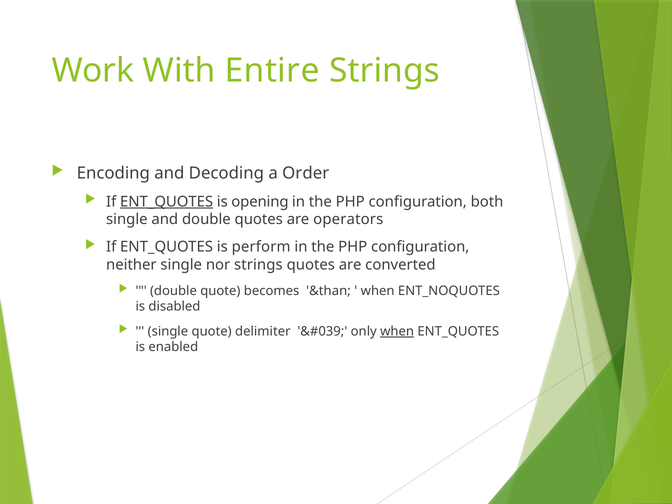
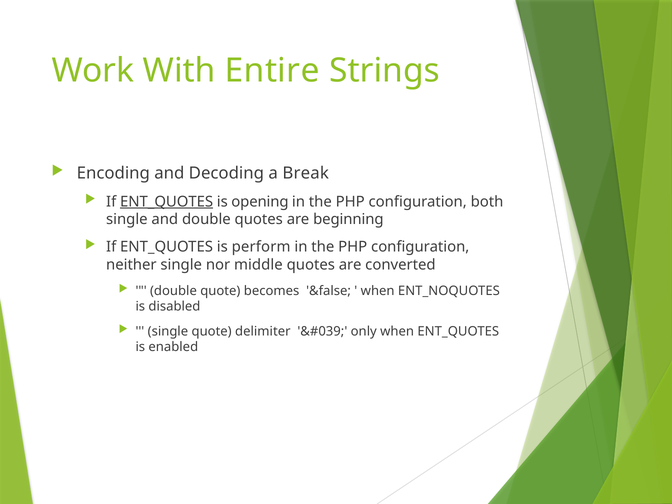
Order: Order -> Break (306, 173)
operators: operators -> beginning (348, 220)
nor strings: strings -> middle (258, 265)
&than: &than -> &false (329, 291)
when underline: present -> none (397, 331)
